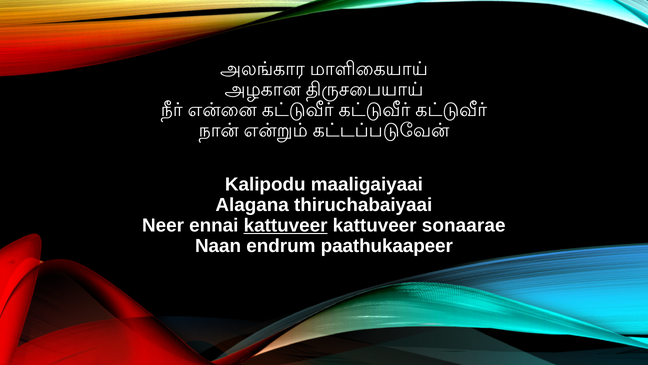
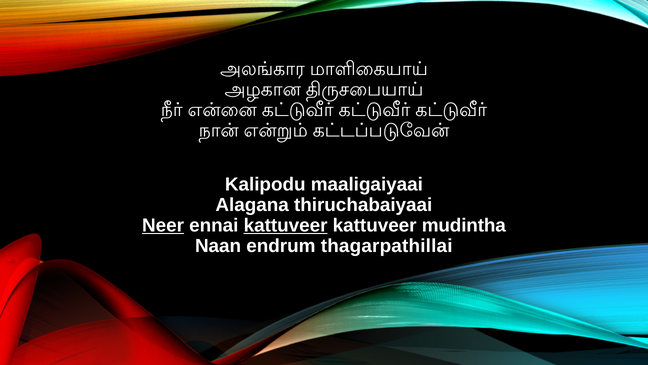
Neer underline: none -> present (163, 225)
sonaarae: sonaarae -> mudintha (464, 225)
paathukaapeer: paathukaapeer -> thagarpathillai (387, 246)
